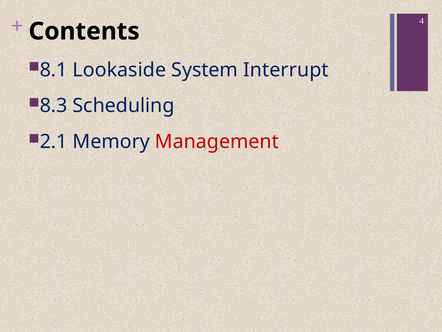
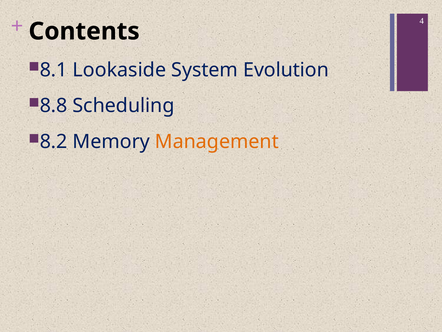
Interrupt: Interrupt -> Evolution (286, 70)
8.3: 8.3 -> 8.8 (54, 106)
2.1: 2.1 -> 8.2 (54, 142)
Management colour: red -> orange (217, 142)
